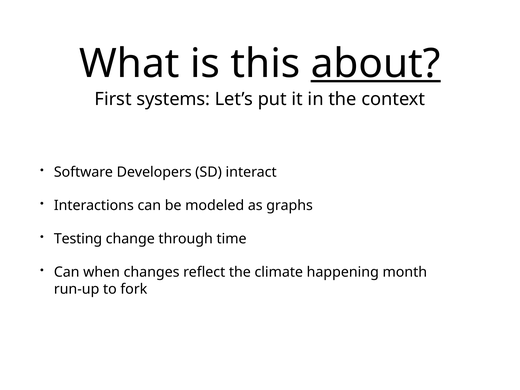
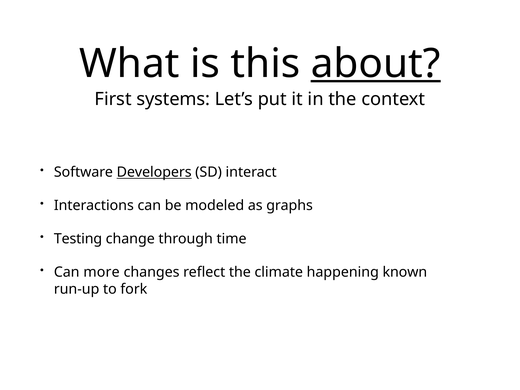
Developers underline: none -> present (154, 172)
when: when -> more (101, 272)
month: month -> known (405, 272)
